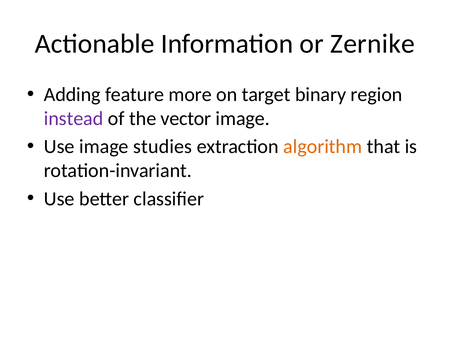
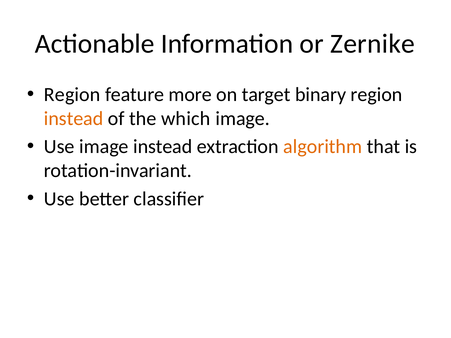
Adding: Adding -> Region (72, 95)
instead colour: purple -> orange (74, 119)
vector: vector -> which (186, 119)
image studies: studies -> instead (163, 147)
